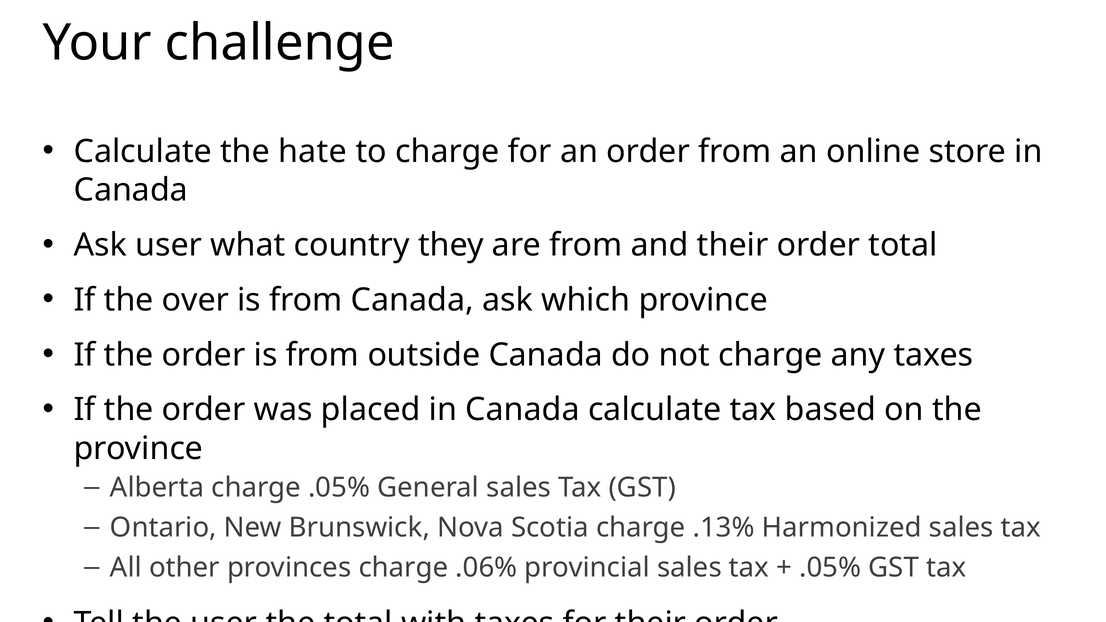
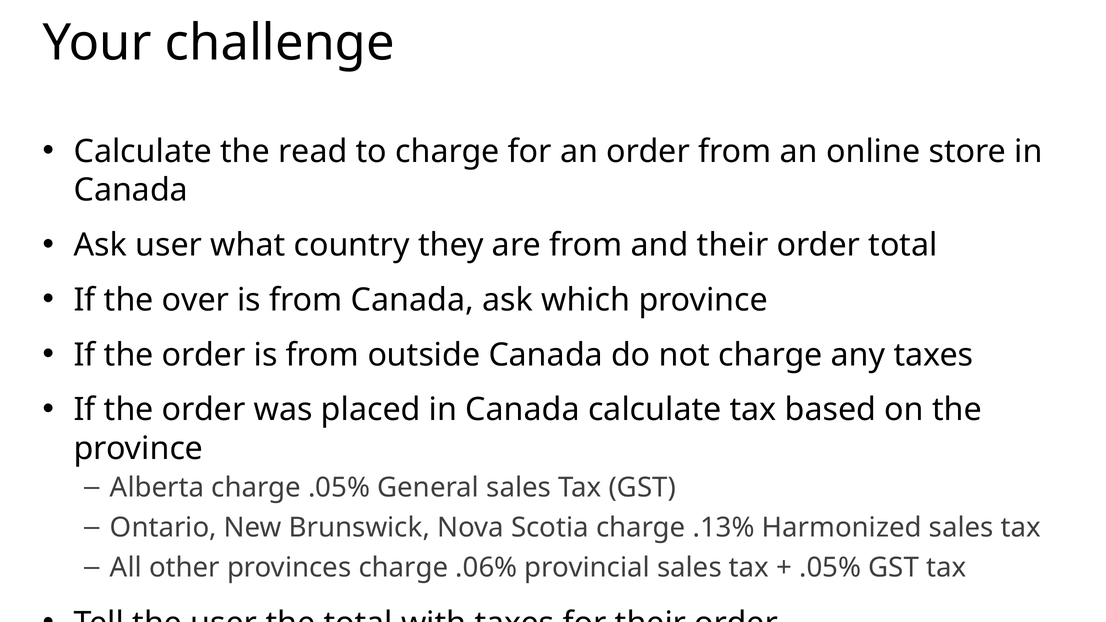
hate: hate -> read (313, 152)
